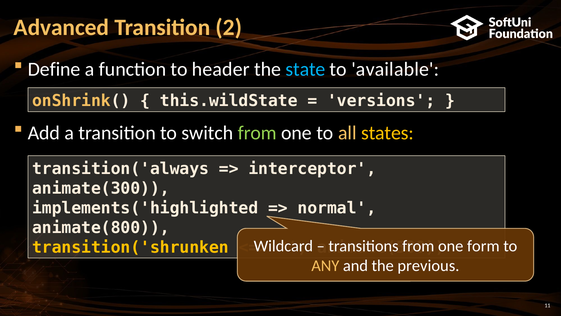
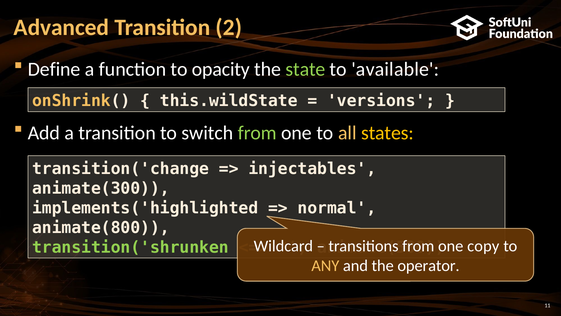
header: header -> opacity (221, 69)
state colour: light blue -> light green (305, 69)
transition('always: transition('always -> transition('change (121, 168)
interceptor: interceptor -> injectables (312, 168)
form: form -> copy (483, 246)
transition('shrunken colour: yellow -> light green (130, 247)
previous: previous -> operator (429, 265)
